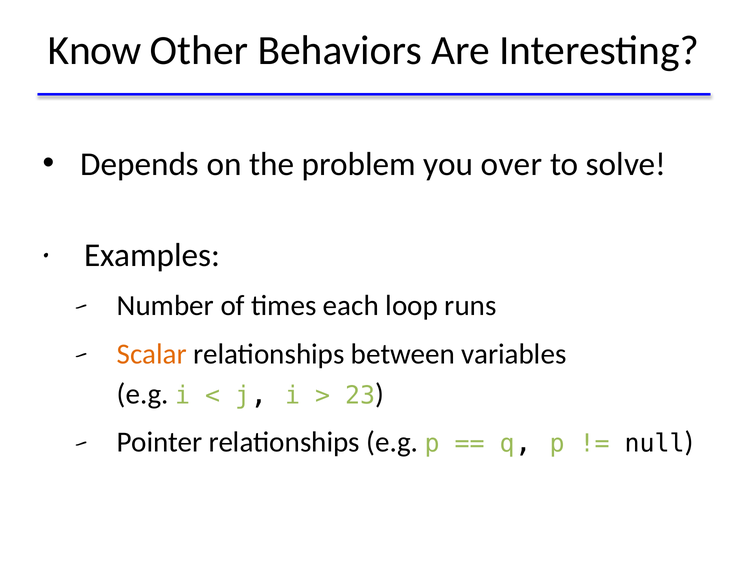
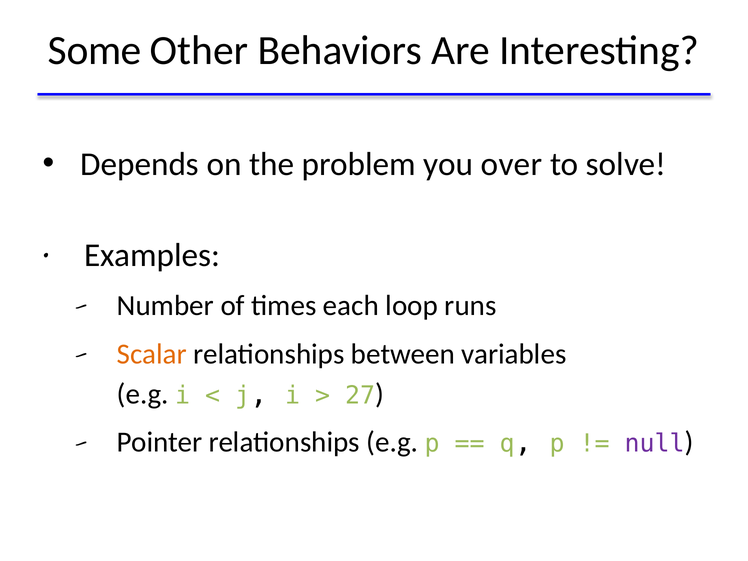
Know: Know -> Some (95, 50)
23: 23 -> 27 (360, 395)
null colour: black -> purple (655, 444)
